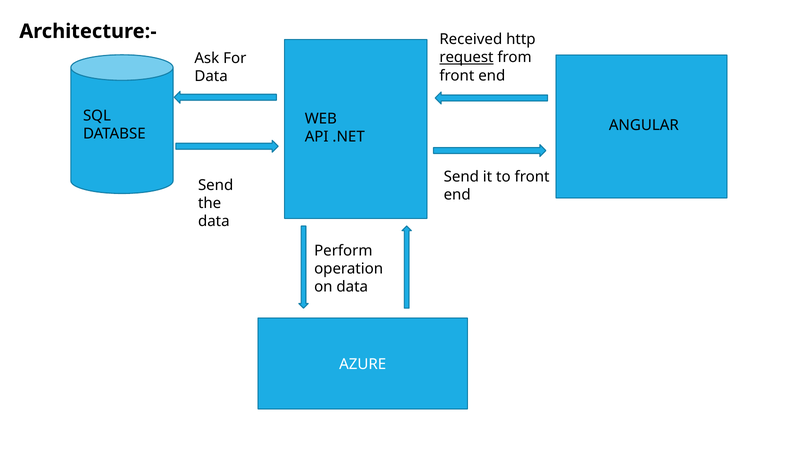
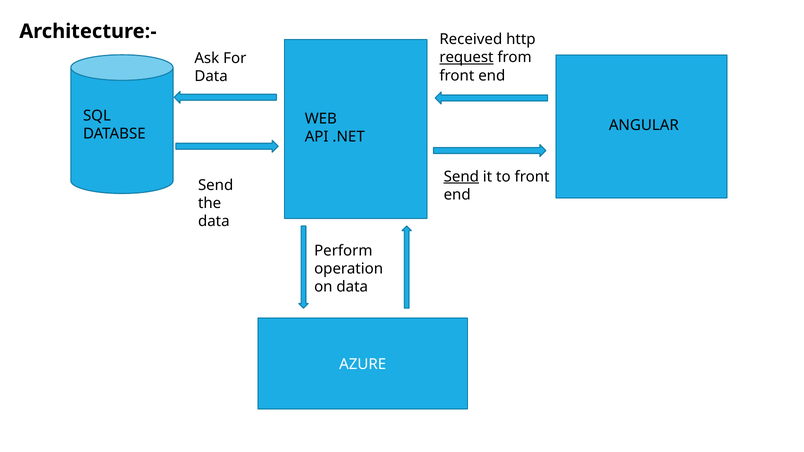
Send underline: none -> present (461, 177)
